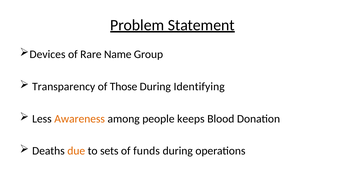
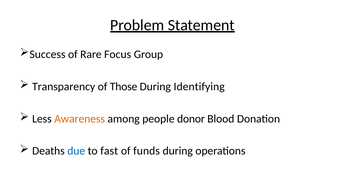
Devices: Devices -> Success (48, 54)
Name: Name -> Focus (118, 54)
keeps: keeps -> donor (191, 119)
due colour: orange -> blue (76, 151)
sets: sets -> fast (109, 151)
